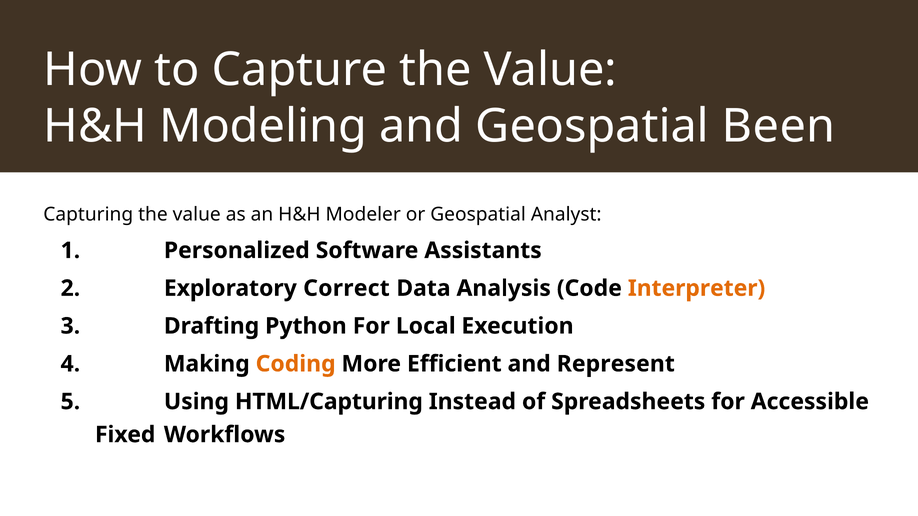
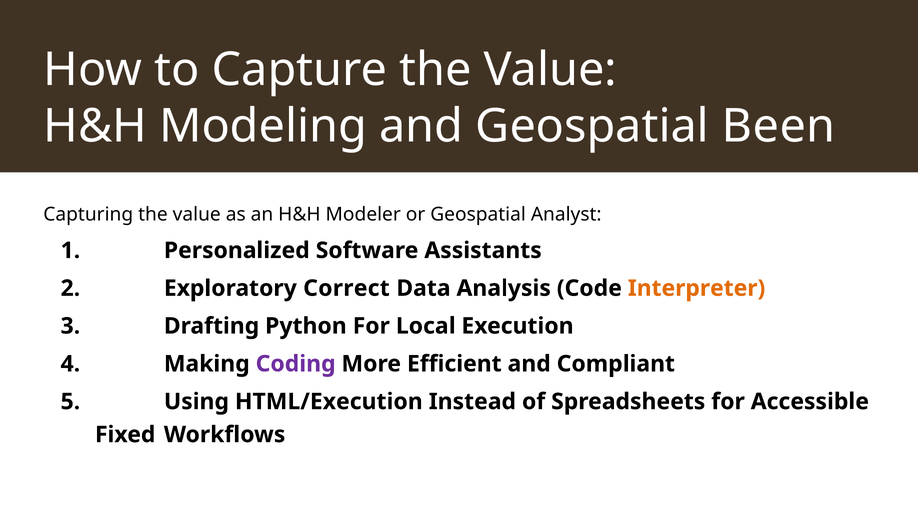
Coding colour: orange -> purple (296, 364)
Represent: Represent -> Compliant (616, 364)
HTML/Capturing: HTML/Capturing -> HTML/Execution (329, 402)
